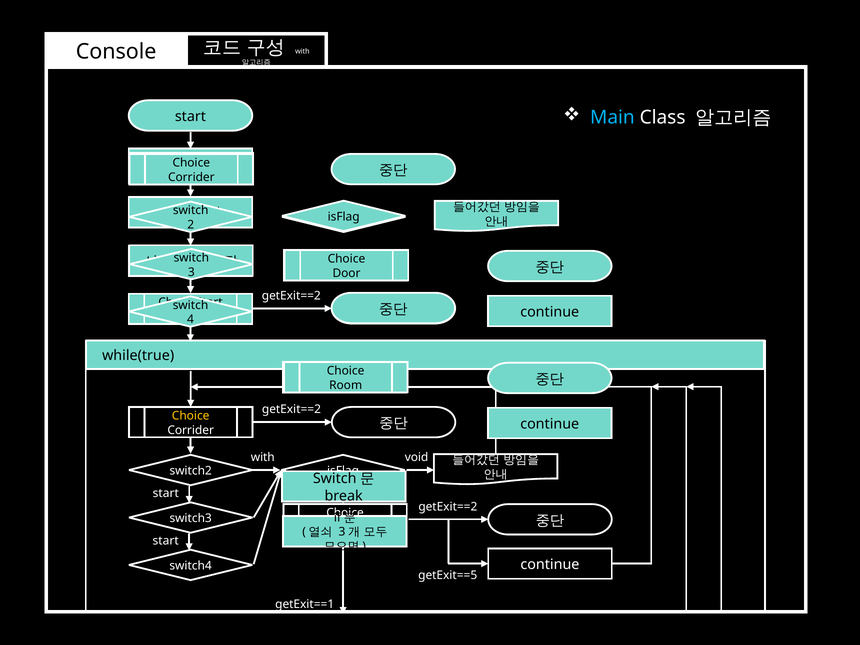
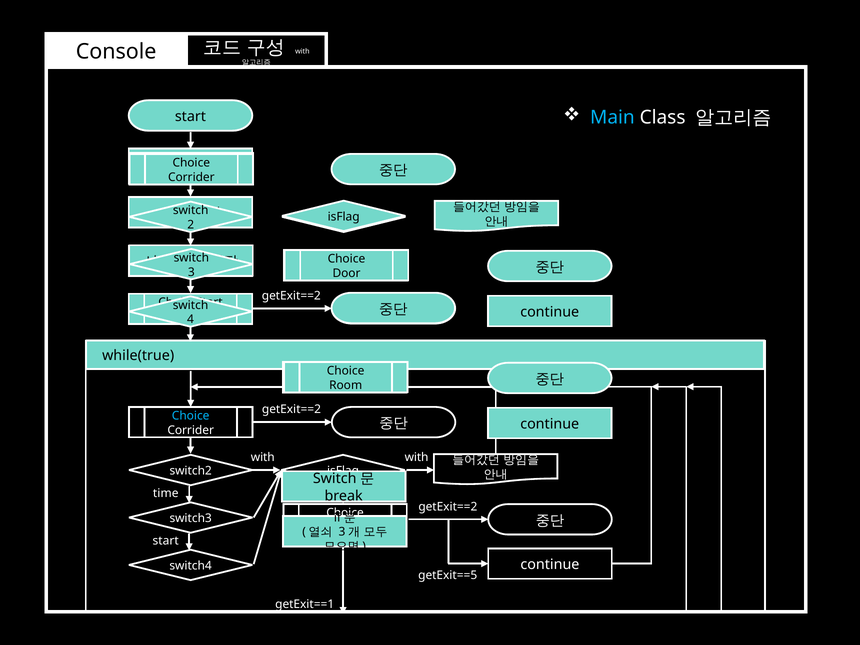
Choice colour: yellow -> light blue (191, 416)
void: void -> with (417, 457)
start: start -> time (166, 493)
